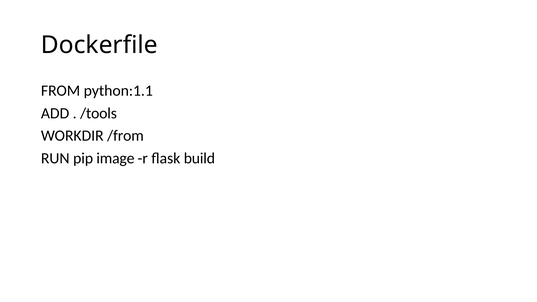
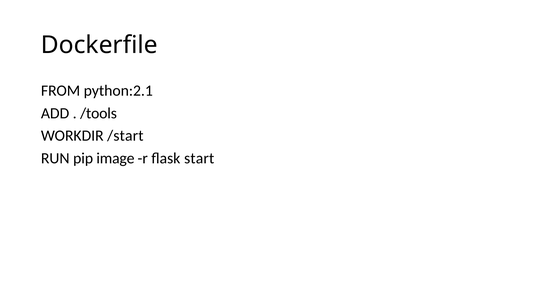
python:1.1: python:1.1 -> python:2.1 (118, 91)
/from: /from -> /start (125, 136)
build: build -> start (199, 158)
